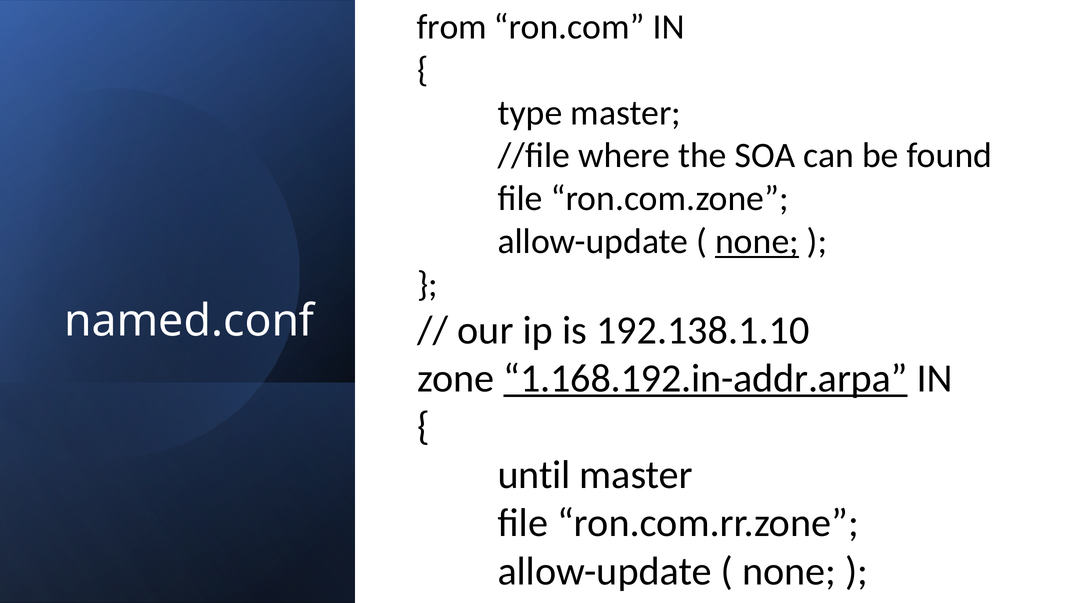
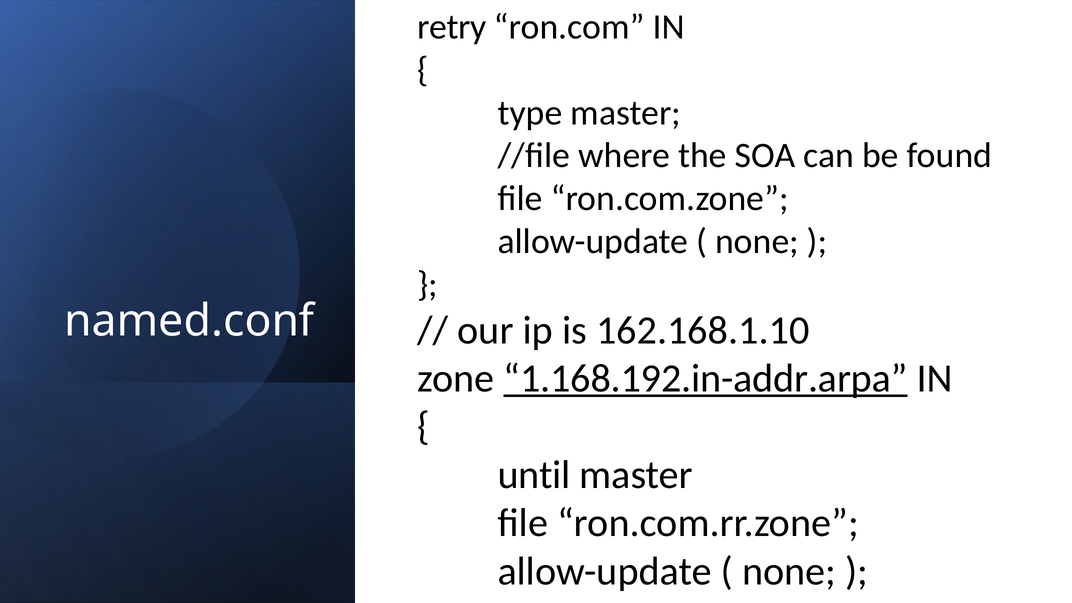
from: from -> retry (452, 27)
none underline: present -> none (757, 241)
192.138.1.10: 192.138.1.10 -> 162.168.1.10 (703, 330)
